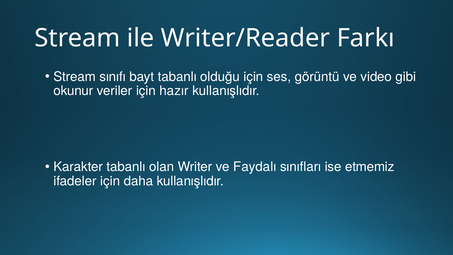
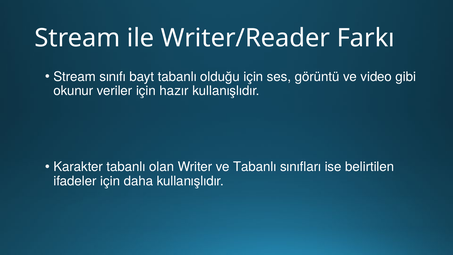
ve Faydalı: Faydalı -> Tabanlı (255, 167)
etmemiz: etmemiz -> belirtilen (370, 167)
